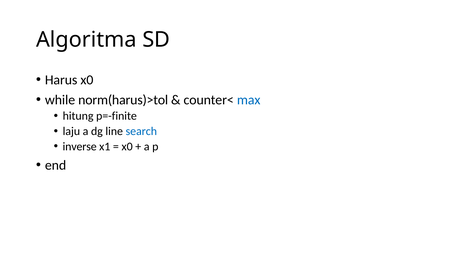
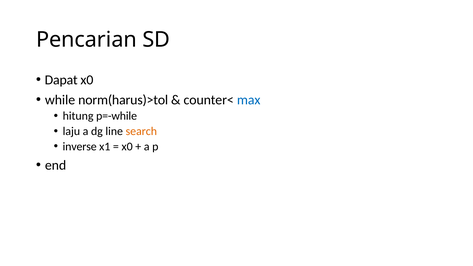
Algoritma: Algoritma -> Pencarian (86, 40)
Harus: Harus -> Dapat (61, 80)
p=-finite: p=-finite -> p=-while (117, 116)
search colour: blue -> orange (141, 131)
